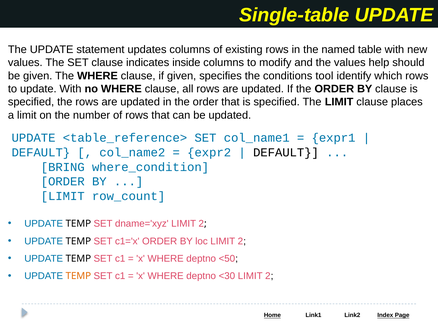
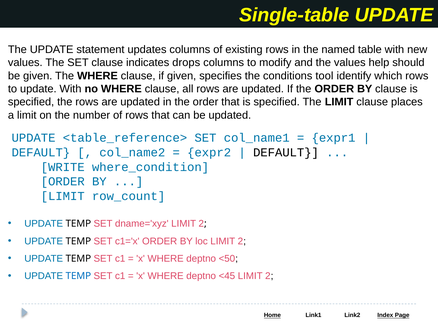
inside: inside -> drops (186, 63)
BRING: BRING -> WRITE (63, 167)
TEMP colour: orange -> blue (78, 277)
<30: <30 -> <45 (227, 277)
